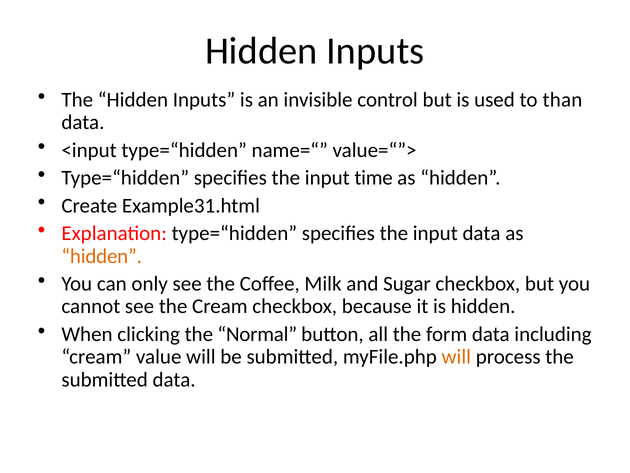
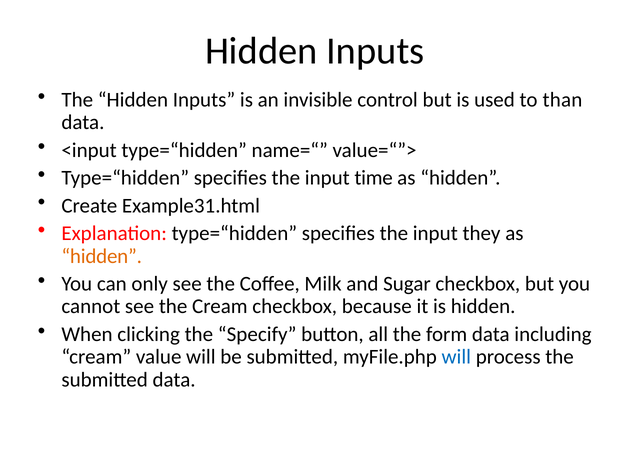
input data: data -> they (481, 233)
Normal: Normal -> Specify (257, 334)
will colour: orange -> blue (456, 357)
